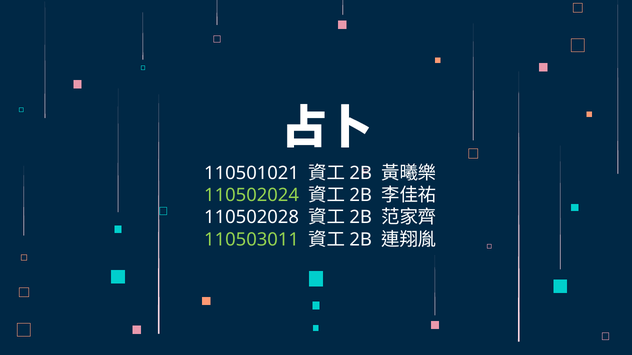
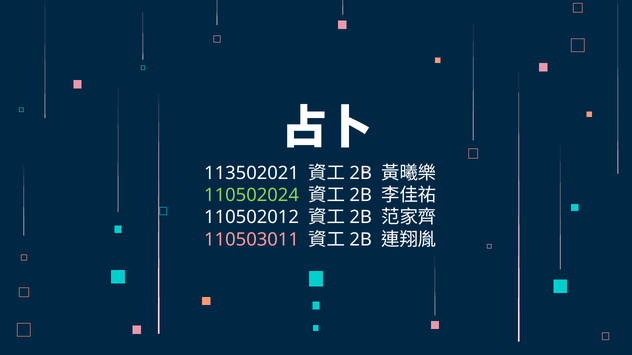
110501021: 110501021 -> 113502021 (252, 173)
110502028: 110502028 -> 110502012 (252, 218)
110503011 colour: light green -> pink (252, 240)
